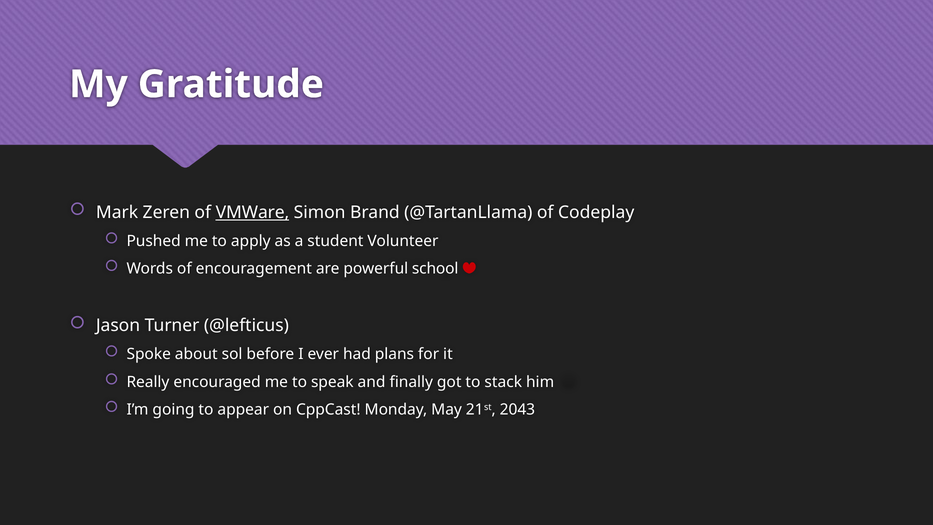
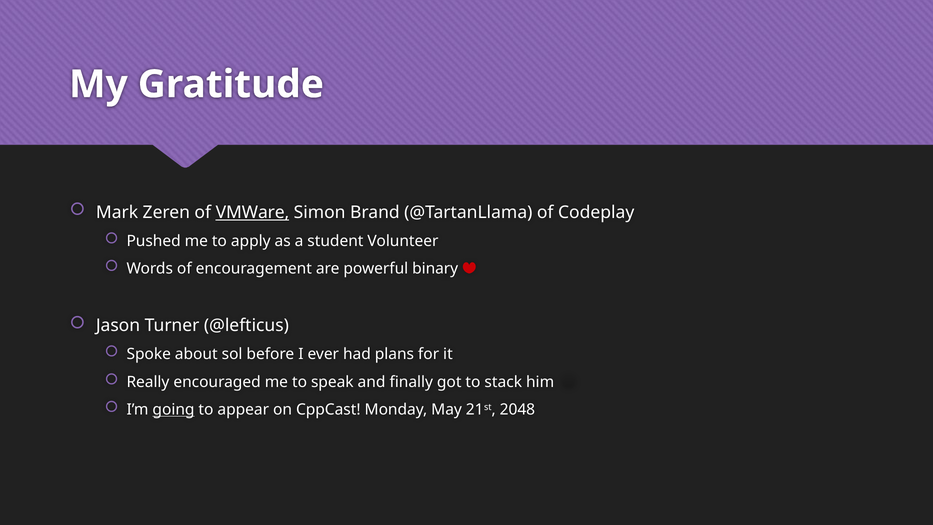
school: school -> binary (435, 269)
going underline: none -> present (174, 409)
2043: 2043 -> 2048 (517, 409)
